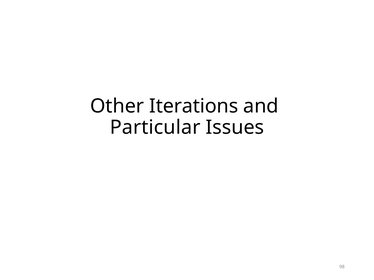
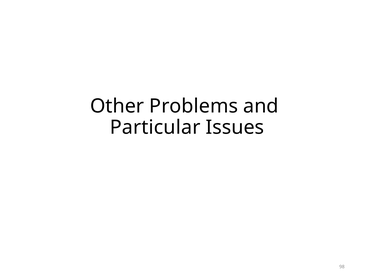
Iterations: Iterations -> Problems (194, 106)
